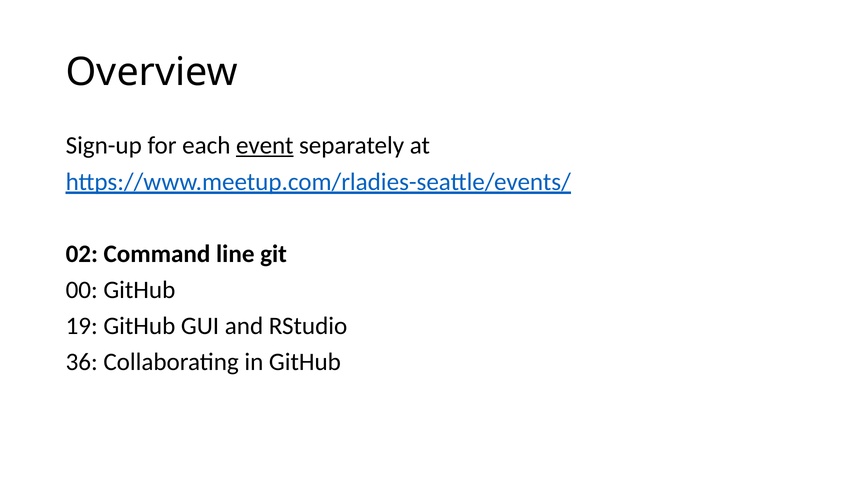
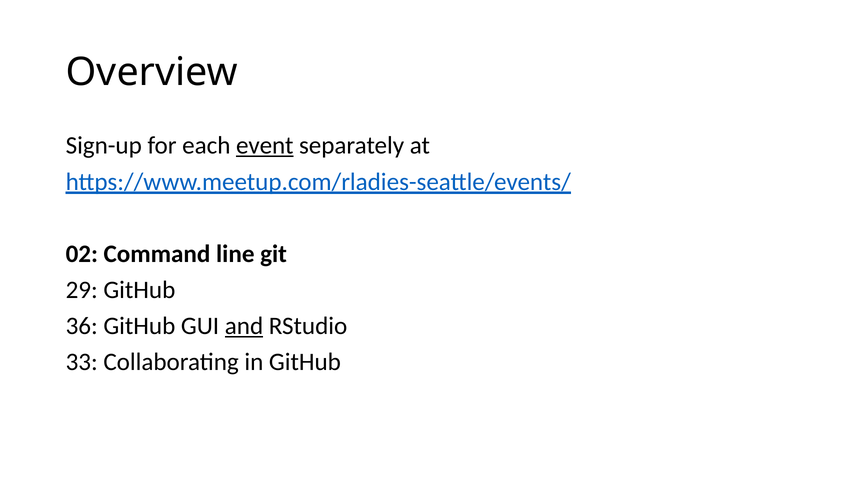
00: 00 -> 29 (82, 290)
19: 19 -> 36 (82, 326)
and underline: none -> present (244, 326)
36: 36 -> 33 (82, 362)
